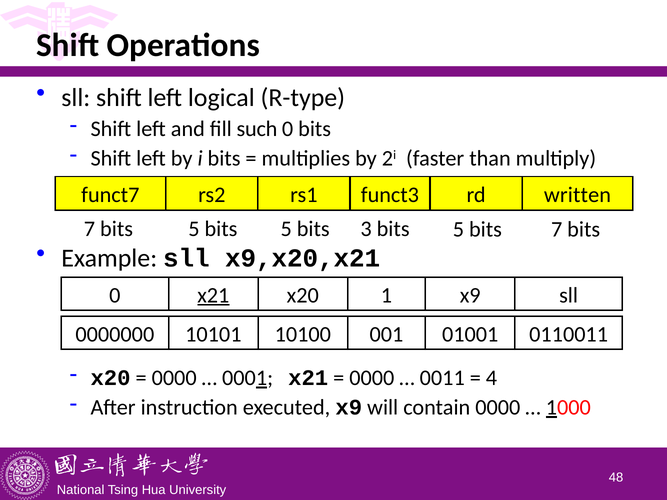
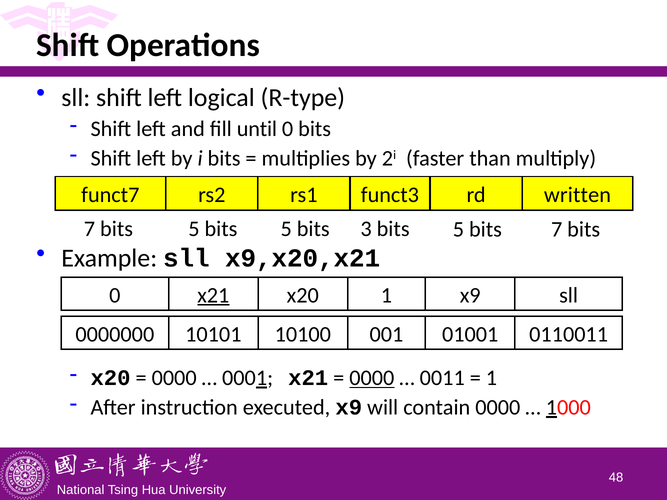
such: such -> until (257, 129)
0000 underline: none -> present (372, 378)
4: 4 -> 1 (491, 378)
